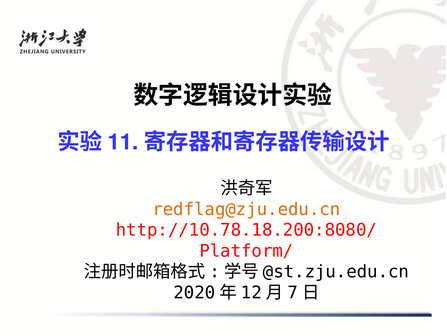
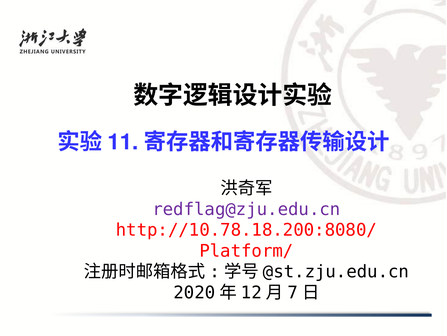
redflag@zju.edu.cn colour: orange -> purple (246, 209)
